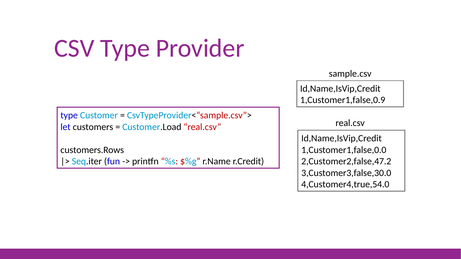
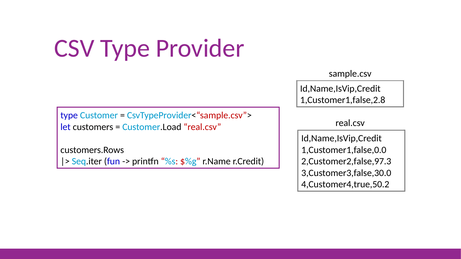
1,Customer1,false,0.9: 1,Customer1,false,0.9 -> 1,Customer1,false,2.8 (343, 100)
2,Customer2,false,47.2: 2,Customer2,false,47.2 -> 2,Customer2,false,97.3 (346, 162)
4,Customer4,true,54.0: 4,Customer4,true,54.0 -> 4,Customer4,true,50.2 (345, 185)
